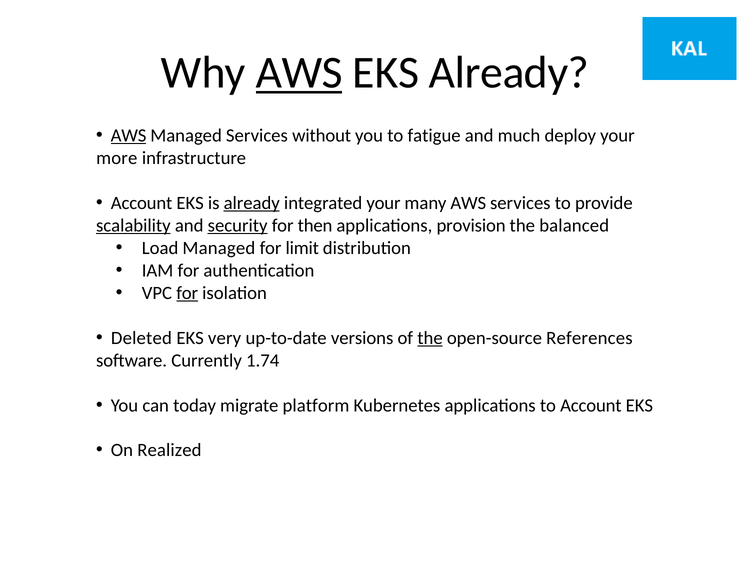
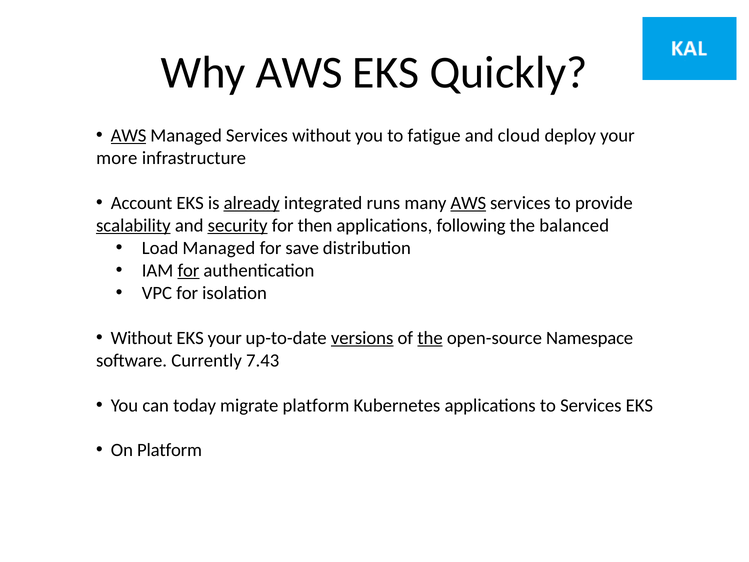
AWS underline: present -> none (299, 73)
EKS Already: Already -> Quickly (509, 73)
much: much -> cloud (519, 136)
integrated your: your -> runs (383, 203)
AWS underline: none -> present (468, 203)
provision: provision -> following (471, 225)
limit: limit -> save (302, 248)
for underline: none -> present (188, 270)
for underline: present -> none (187, 293)
Deleted: Deleted -> Without (142, 338)
EKS very: very -> your (225, 338)
versions underline: none -> present (362, 338)
References: References -> Namespace (590, 338)
1.74: 1.74 -> 7.43 (263, 360)
to Account: Account -> Services (591, 405)
On Realized: Realized -> Platform (170, 450)
